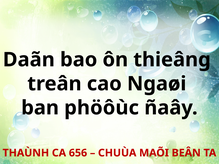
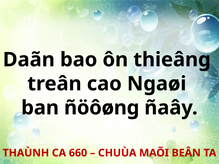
phöôùc: phöôùc -> ñöôøng (102, 108)
656: 656 -> 660 (78, 153)
